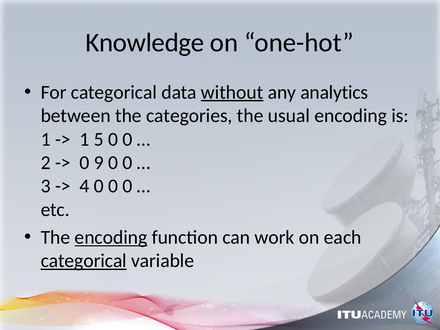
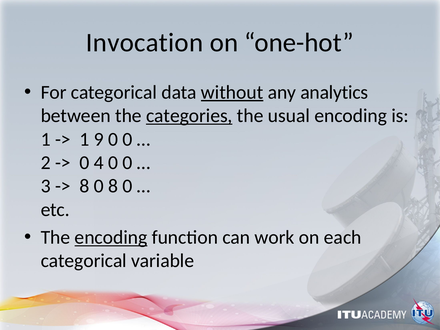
Knowledge: Knowledge -> Invocation (145, 43)
categories underline: none -> present (189, 116)
5: 5 -> 9 (99, 139)
9: 9 -> 4 (99, 163)
4: 4 -> 8 (85, 186)
0: 0 -> 8 (113, 186)
categorical underline: present -> none (84, 261)
